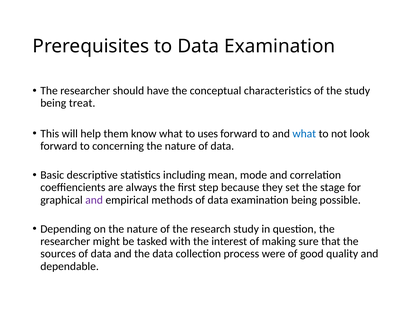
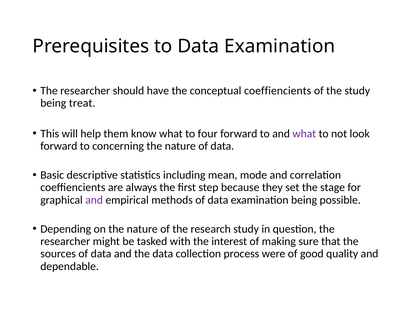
conceptual characteristics: characteristics -> coeffiencients (278, 91)
uses: uses -> four (208, 134)
what colour: blue -> purple (304, 134)
